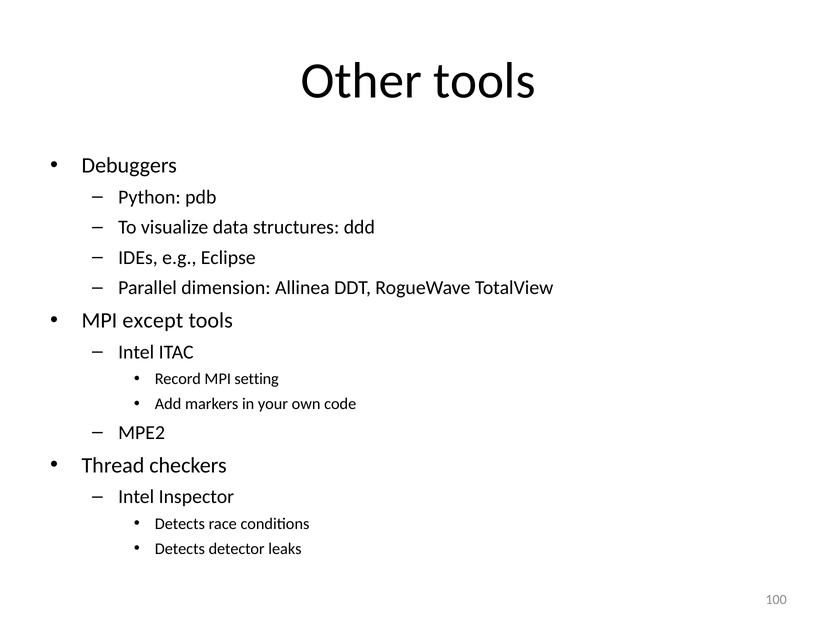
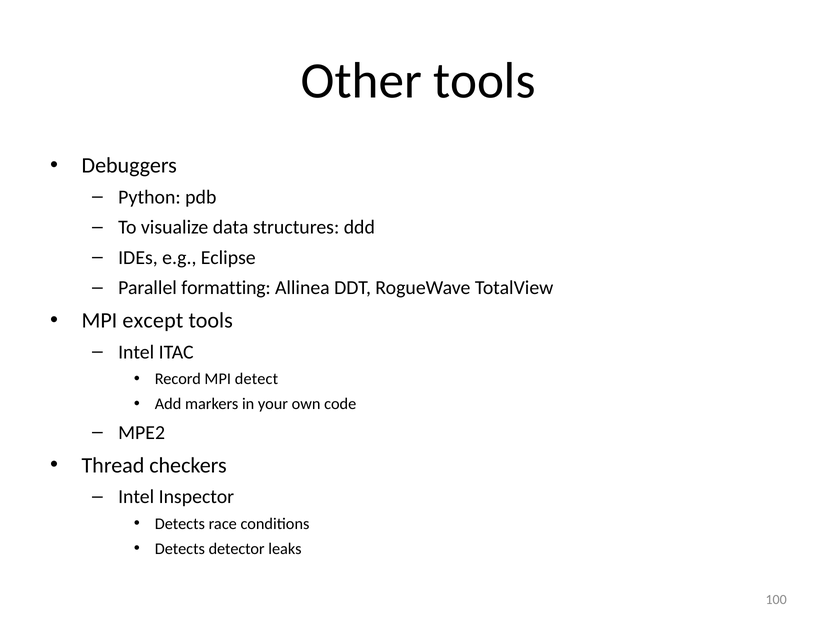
dimension: dimension -> formatting (226, 288)
setting: setting -> detect (256, 379)
